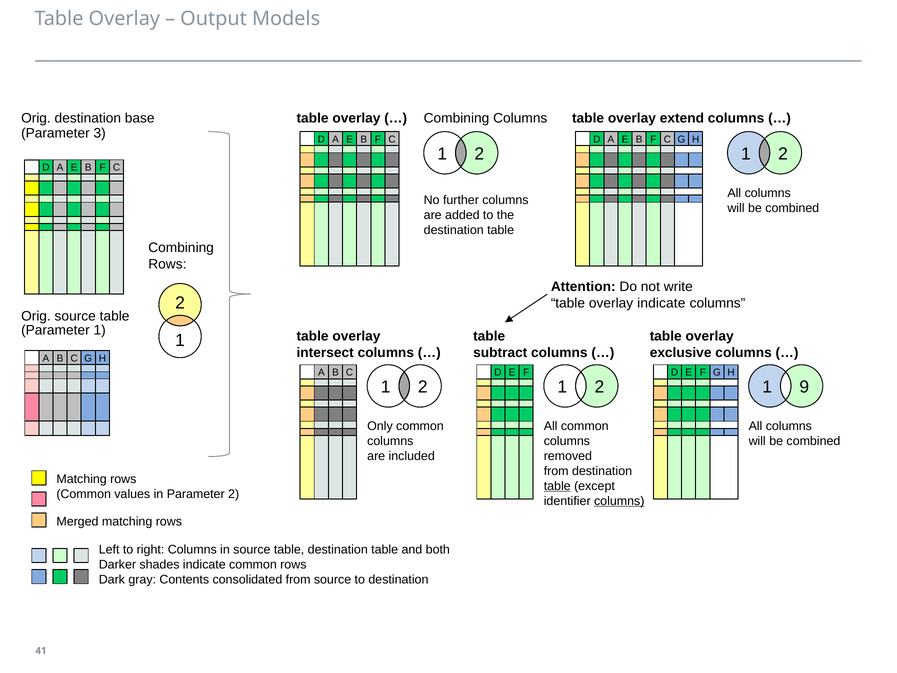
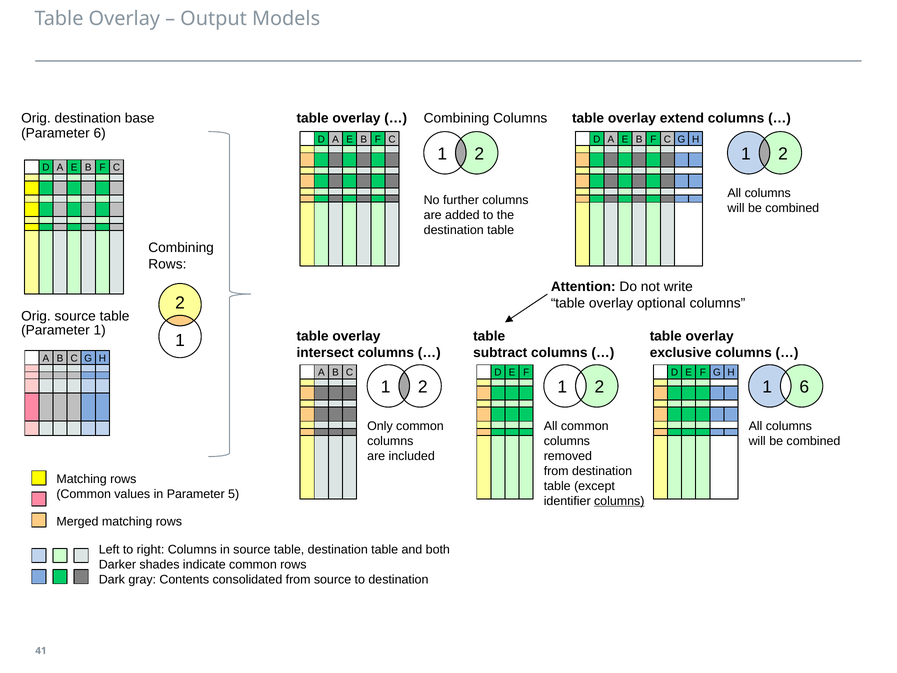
Parameter 3: 3 -> 6 (100, 133)
overlay indicate: indicate -> optional (661, 303)
1 9: 9 -> 6 (804, 387)
table underline: present -> none (557, 486)
Parameter 2: 2 -> 5 (234, 494)
